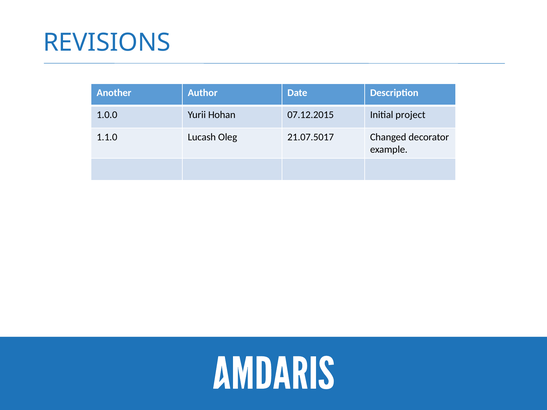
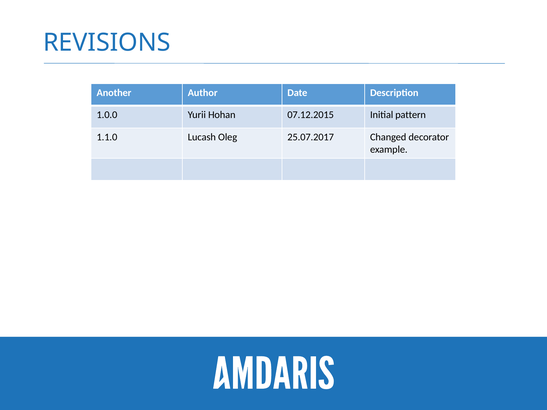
project: project -> pattern (411, 115)
21.07.5017: 21.07.5017 -> 25.07.2017 (311, 137)
